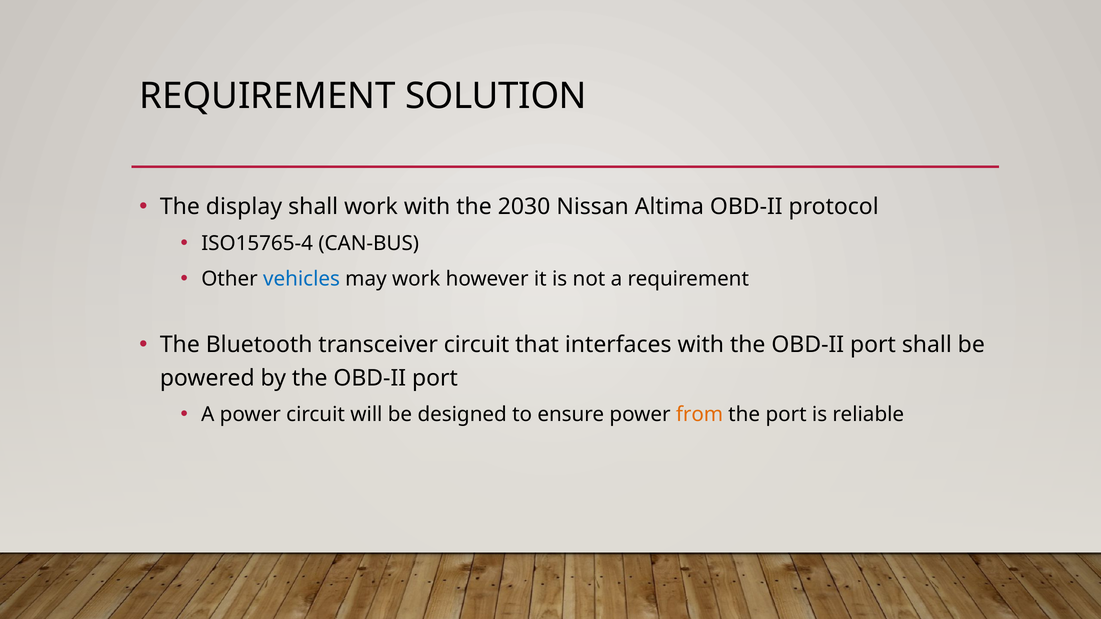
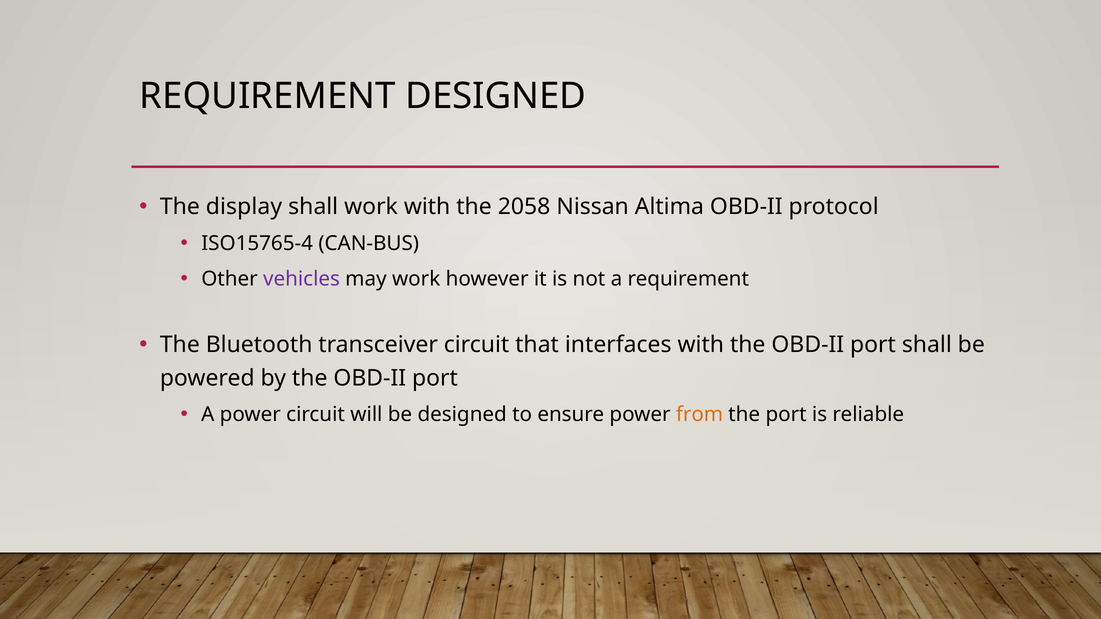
REQUIREMENT SOLUTION: SOLUTION -> DESIGNED (496, 96)
2030: 2030 -> 2058 (524, 207)
vehicles colour: blue -> purple (302, 279)
